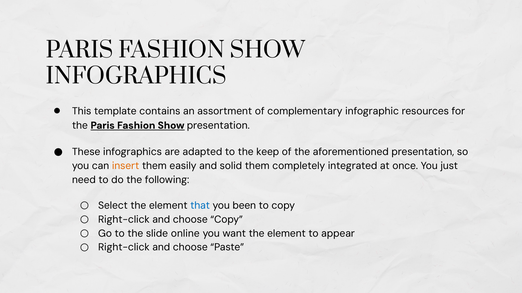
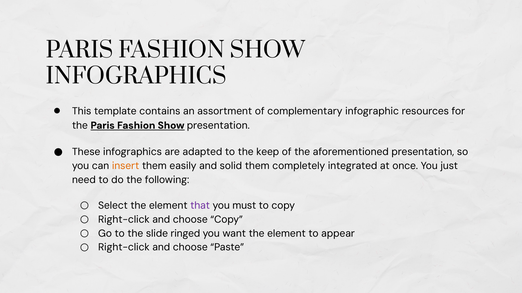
that colour: blue -> purple (200, 206)
been: been -> must (244, 206)
online: online -> ringed (185, 234)
